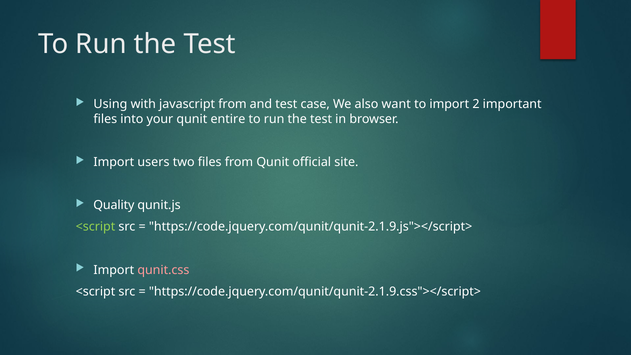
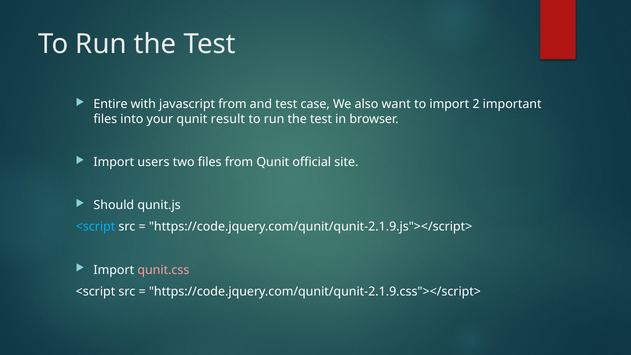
Using: Using -> Entire (111, 104)
entire: entire -> result (228, 119)
Quality: Quality -> Should (114, 205)
<script colour: light green -> light blue (96, 227)
